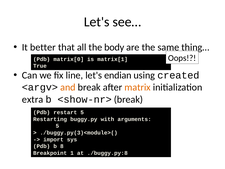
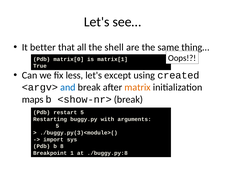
body: body -> shell (114, 47)
line: line -> less (74, 75)
endian: endian -> except (118, 75)
and colour: orange -> blue (68, 87)
extra: extra -> maps (33, 99)
